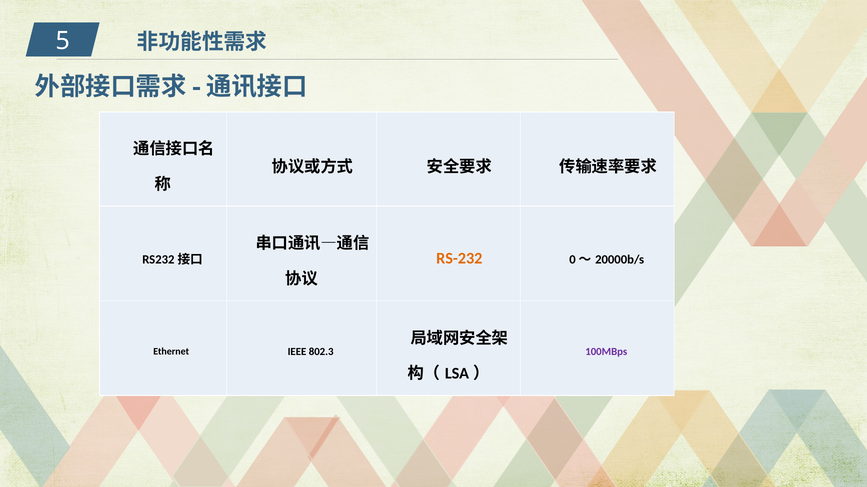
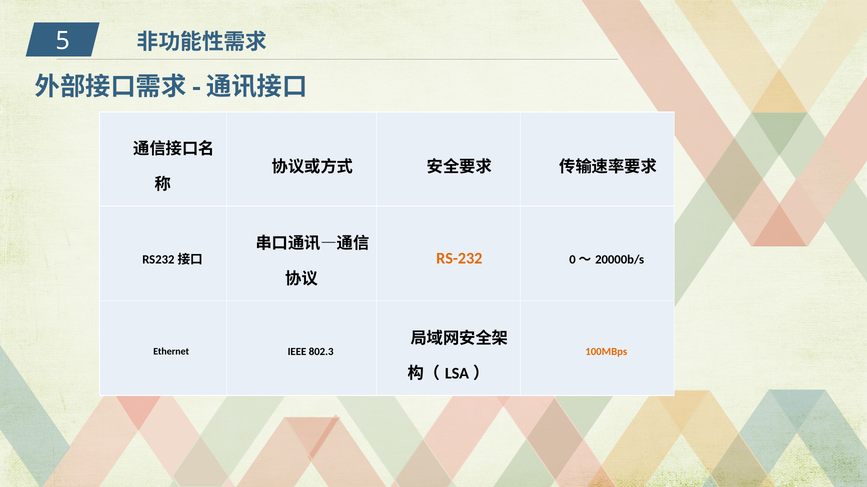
100MBps colour: purple -> orange (606, 352)
